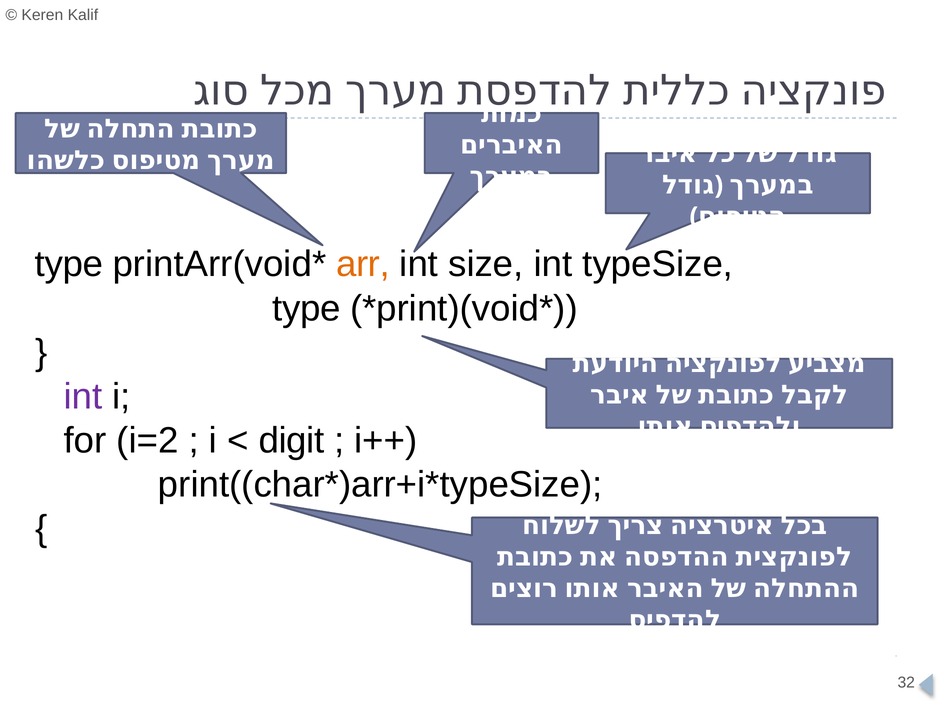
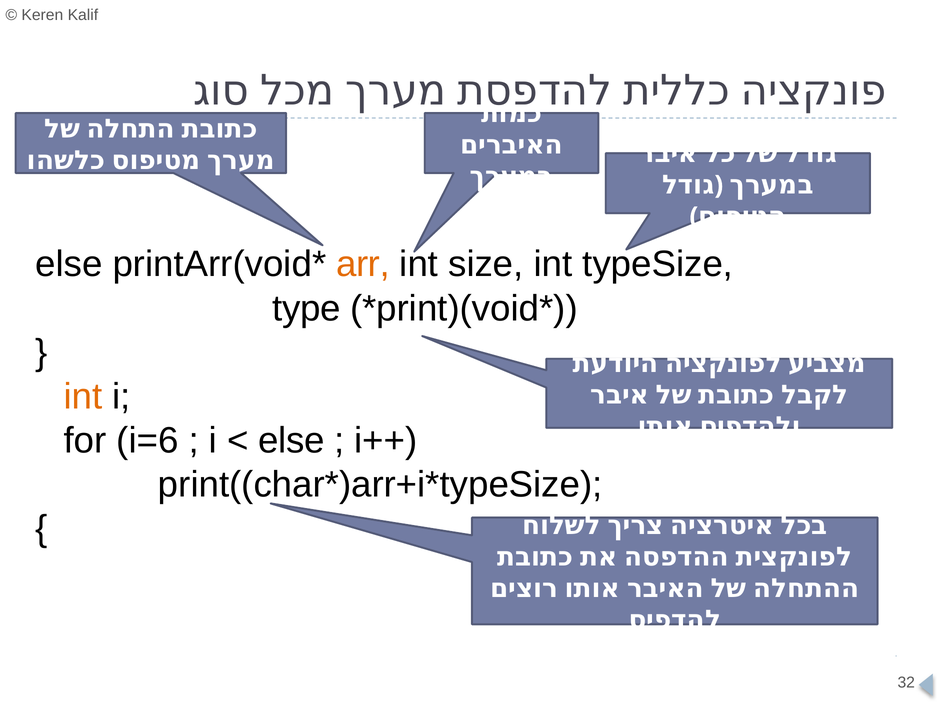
type: type -> else (69, 264)
int colour: purple -> orange (83, 397)
i=2: i=2 -> i=6 (147, 441)
digit: digit -> else (292, 441)
